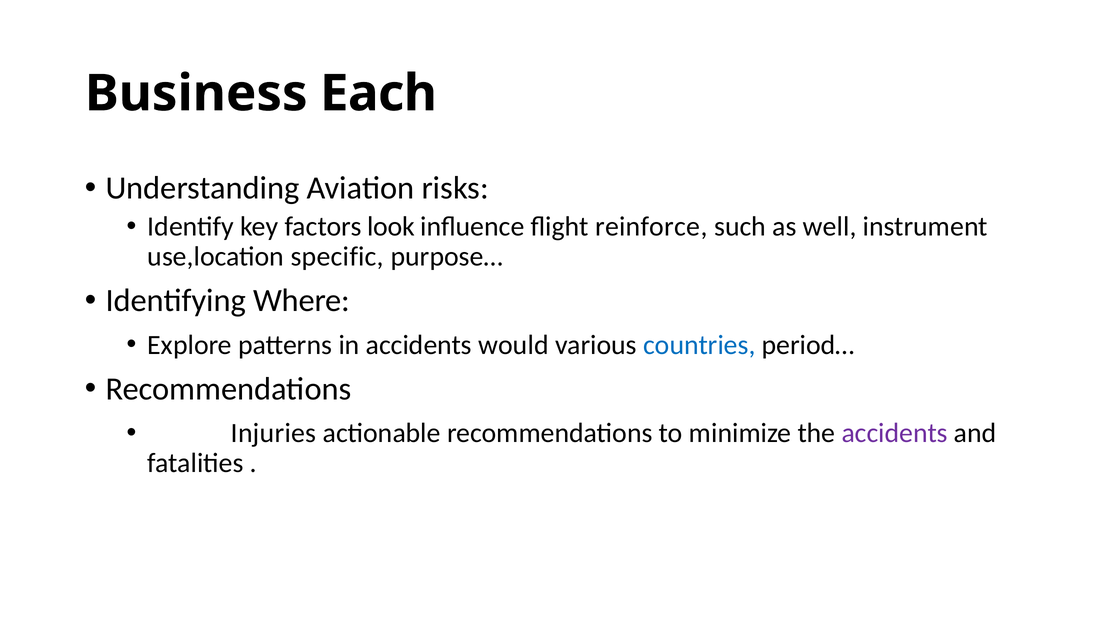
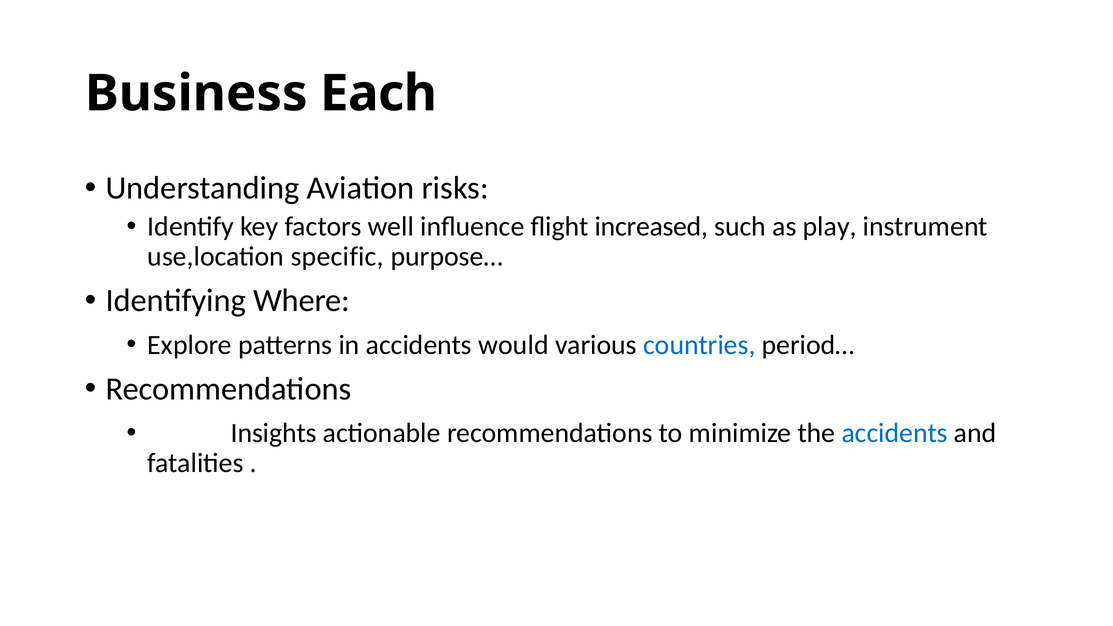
look: look -> well (391, 227)
reinforce: reinforce -> increased (652, 227)
well: well -> play (830, 227)
Injuries: Injuries -> Insights (274, 433)
accidents colour: purple -> blue (895, 433)
